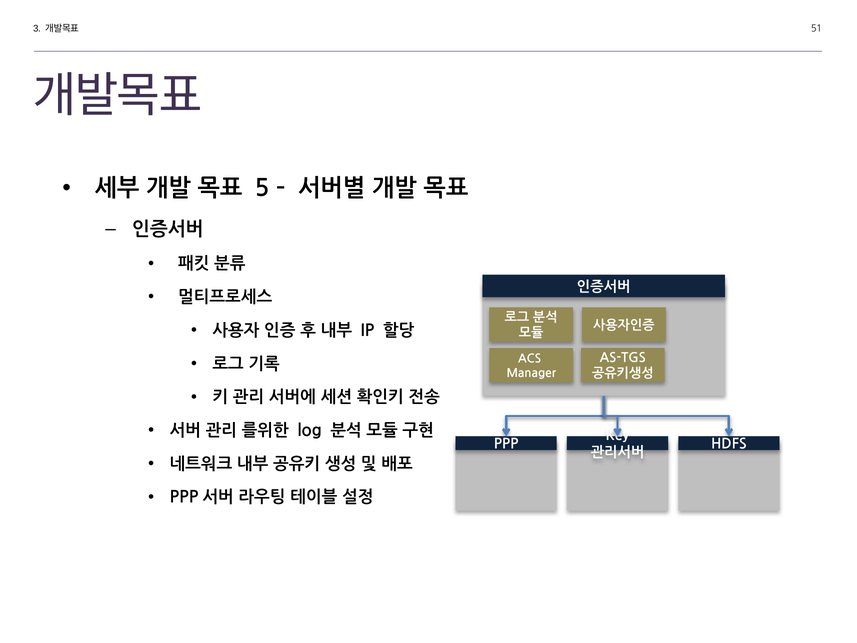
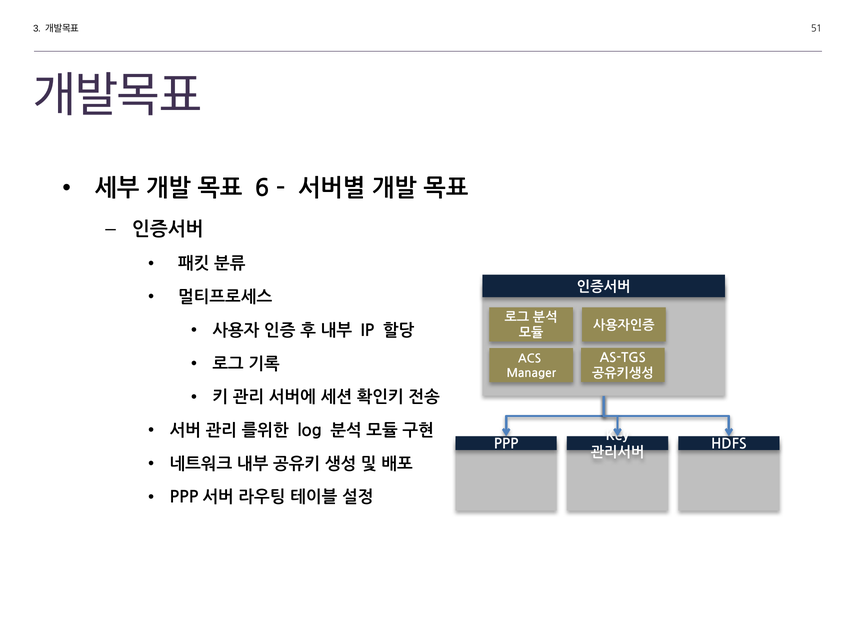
5: 5 -> 6 (262, 188)
